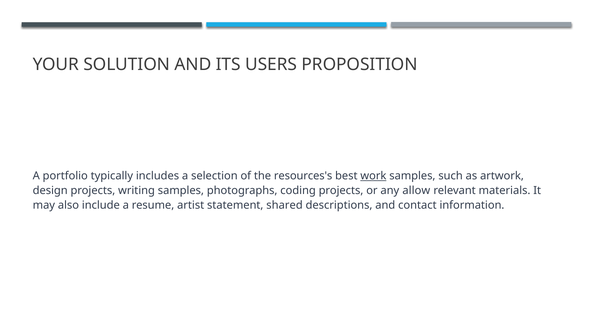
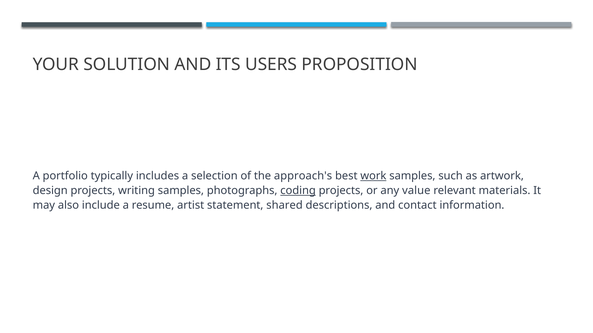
resources's: resources's -> approach's (303, 176)
coding underline: none -> present (298, 191)
allow: allow -> value (416, 191)
